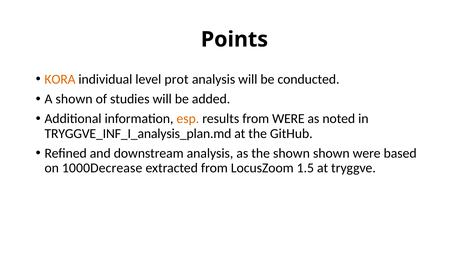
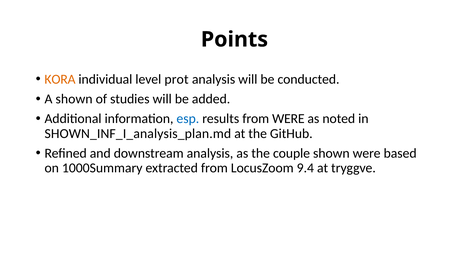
esp colour: orange -> blue (188, 119)
TRYGGVE_INF_I_analysis_plan.md: TRYGGVE_INF_I_analysis_plan.md -> SHOWN_INF_I_analysis_plan.md (138, 133)
the shown: shown -> couple (292, 153)
1000Decrease: 1000Decrease -> 1000Summary (102, 168)
1.5: 1.5 -> 9.4 (305, 168)
